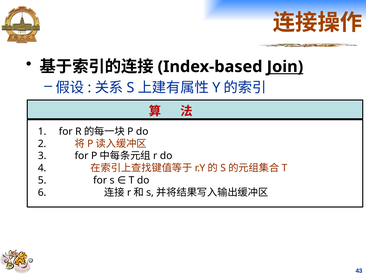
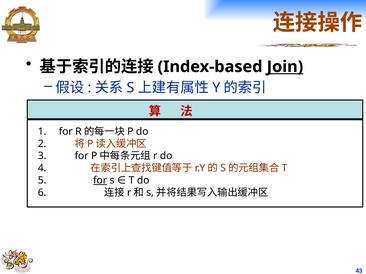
for underline: none -> present (100, 181)
